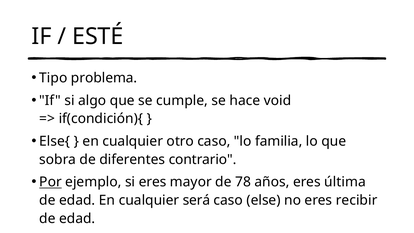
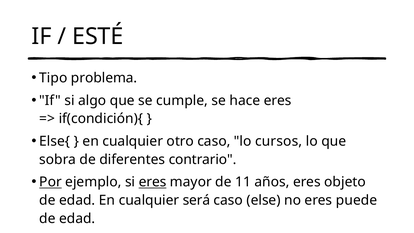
hace void: void -> eres (278, 100)
familia: familia -> cursos (279, 141)
eres underline: none -> present (153, 182)
78: 78 -> 11 (243, 182)
última: última -> objeto (345, 182)
recibir: recibir -> puede (357, 200)
